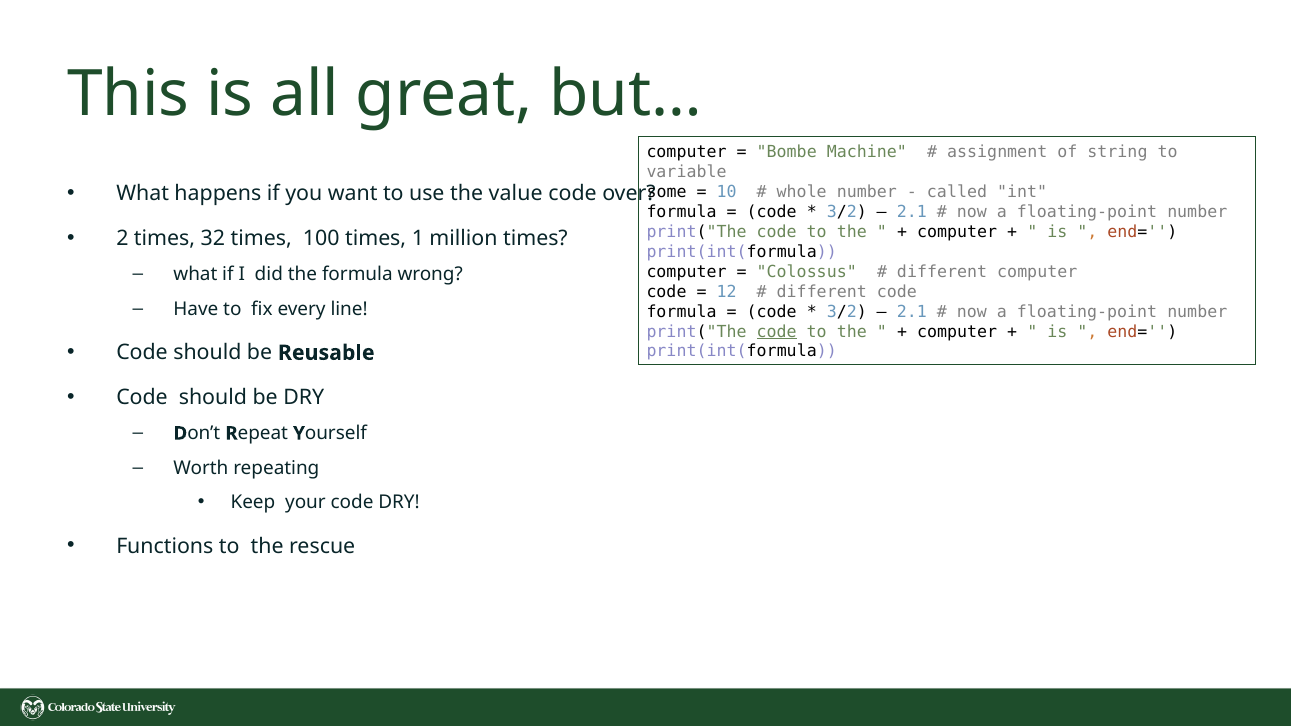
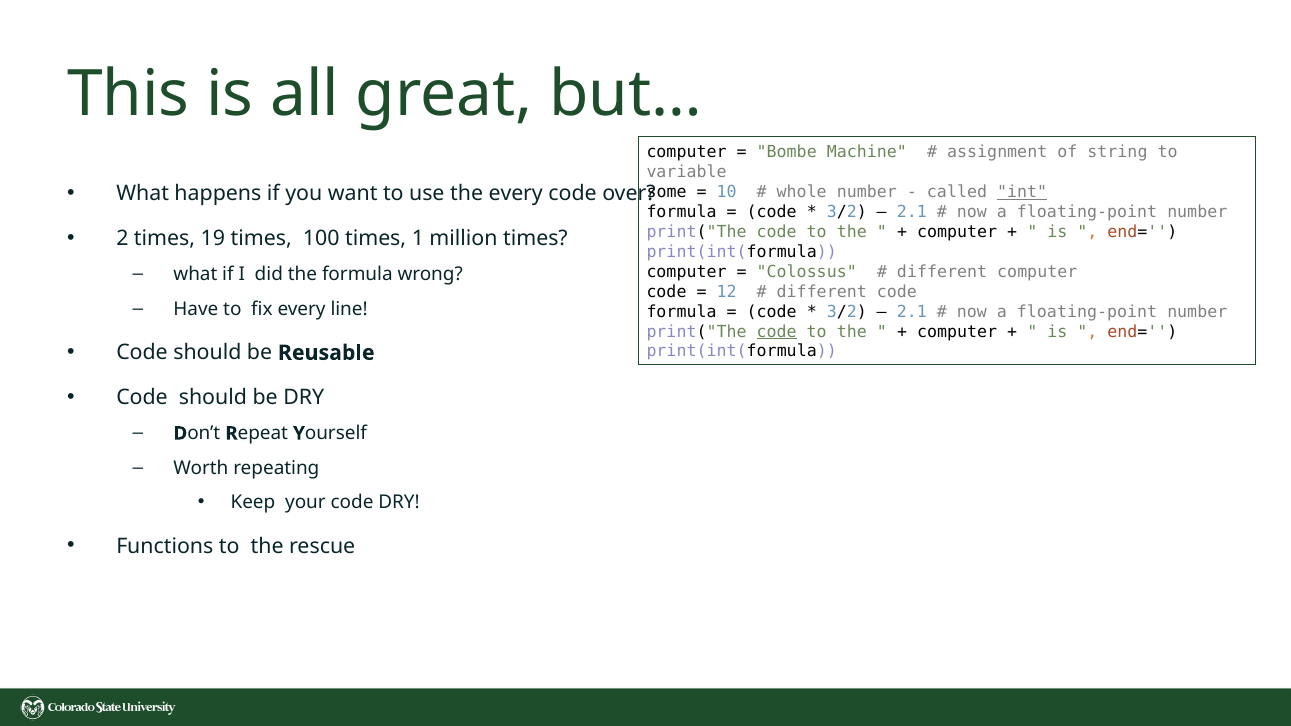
the value: value -> every (516, 194)
int underline: none -> present (1022, 192)
32: 32 -> 19 (213, 239)
